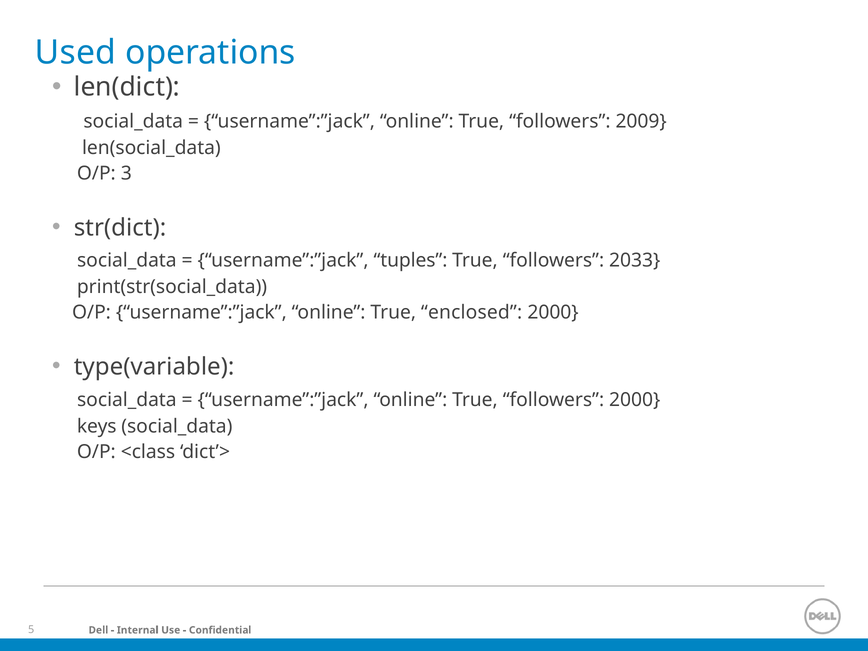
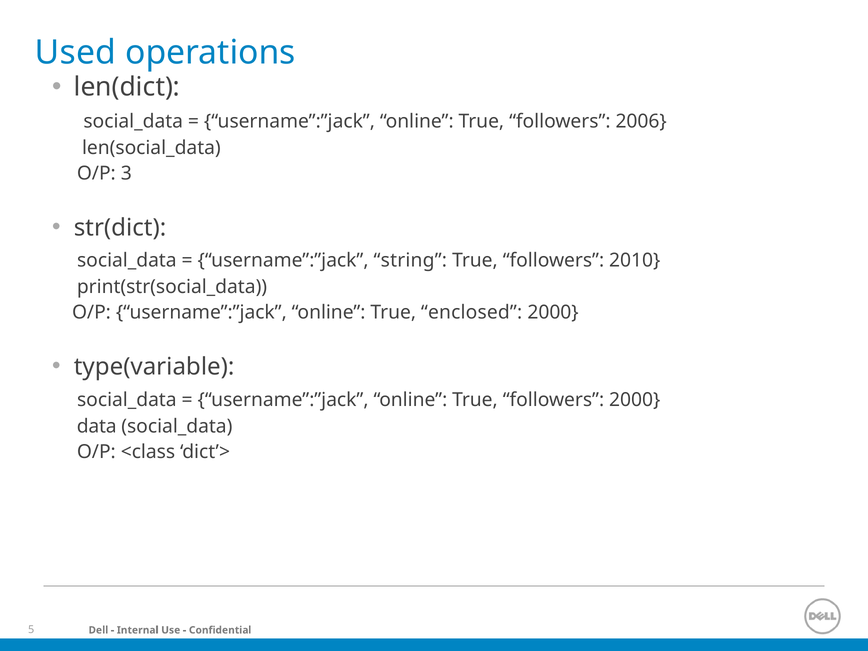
2009: 2009 -> 2006 (641, 121)
tuples: tuples -> string (410, 261)
2033: 2033 -> 2010 (635, 261)
keys: keys -> data (97, 426)
